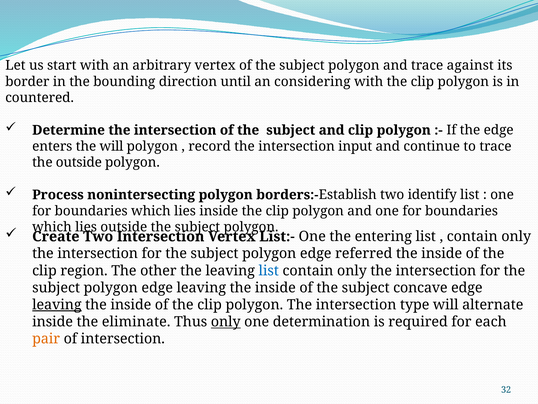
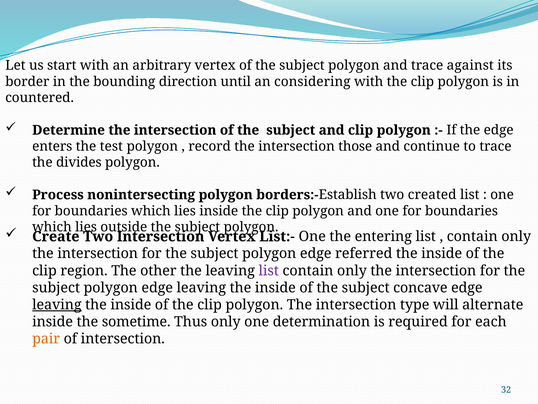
the will: will -> test (111, 146)
input: input -> those (355, 146)
the outside: outside -> divides (79, 162)
identify: identify -> created (432, 195)
list colour: blue -> purple (269, 270)
eliminate: eliminate -> sometime (136, 321)
only underline: present -> none (226, 321)
